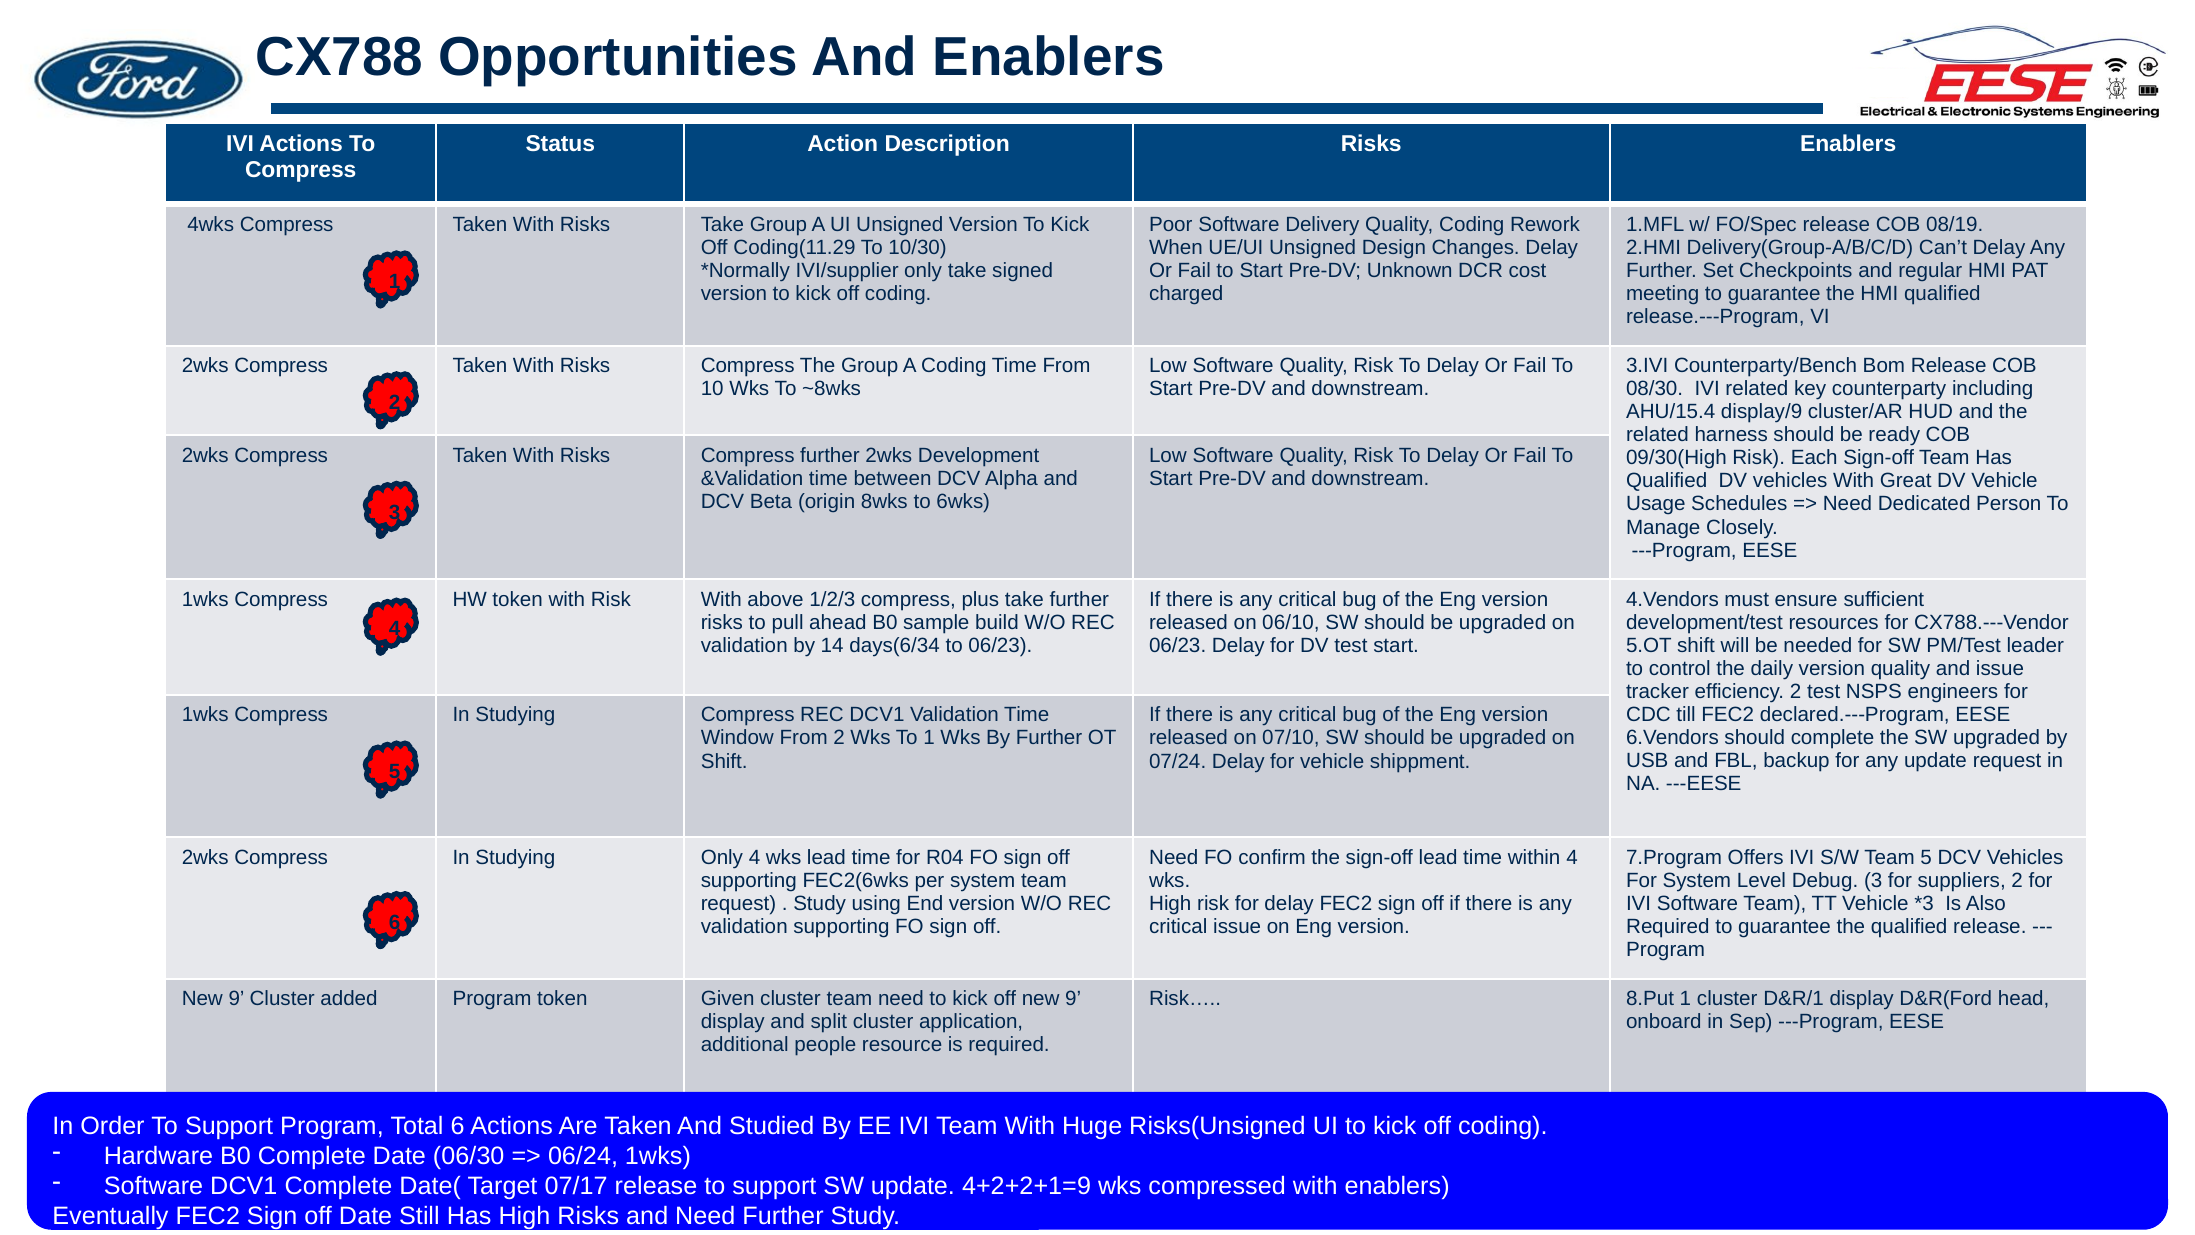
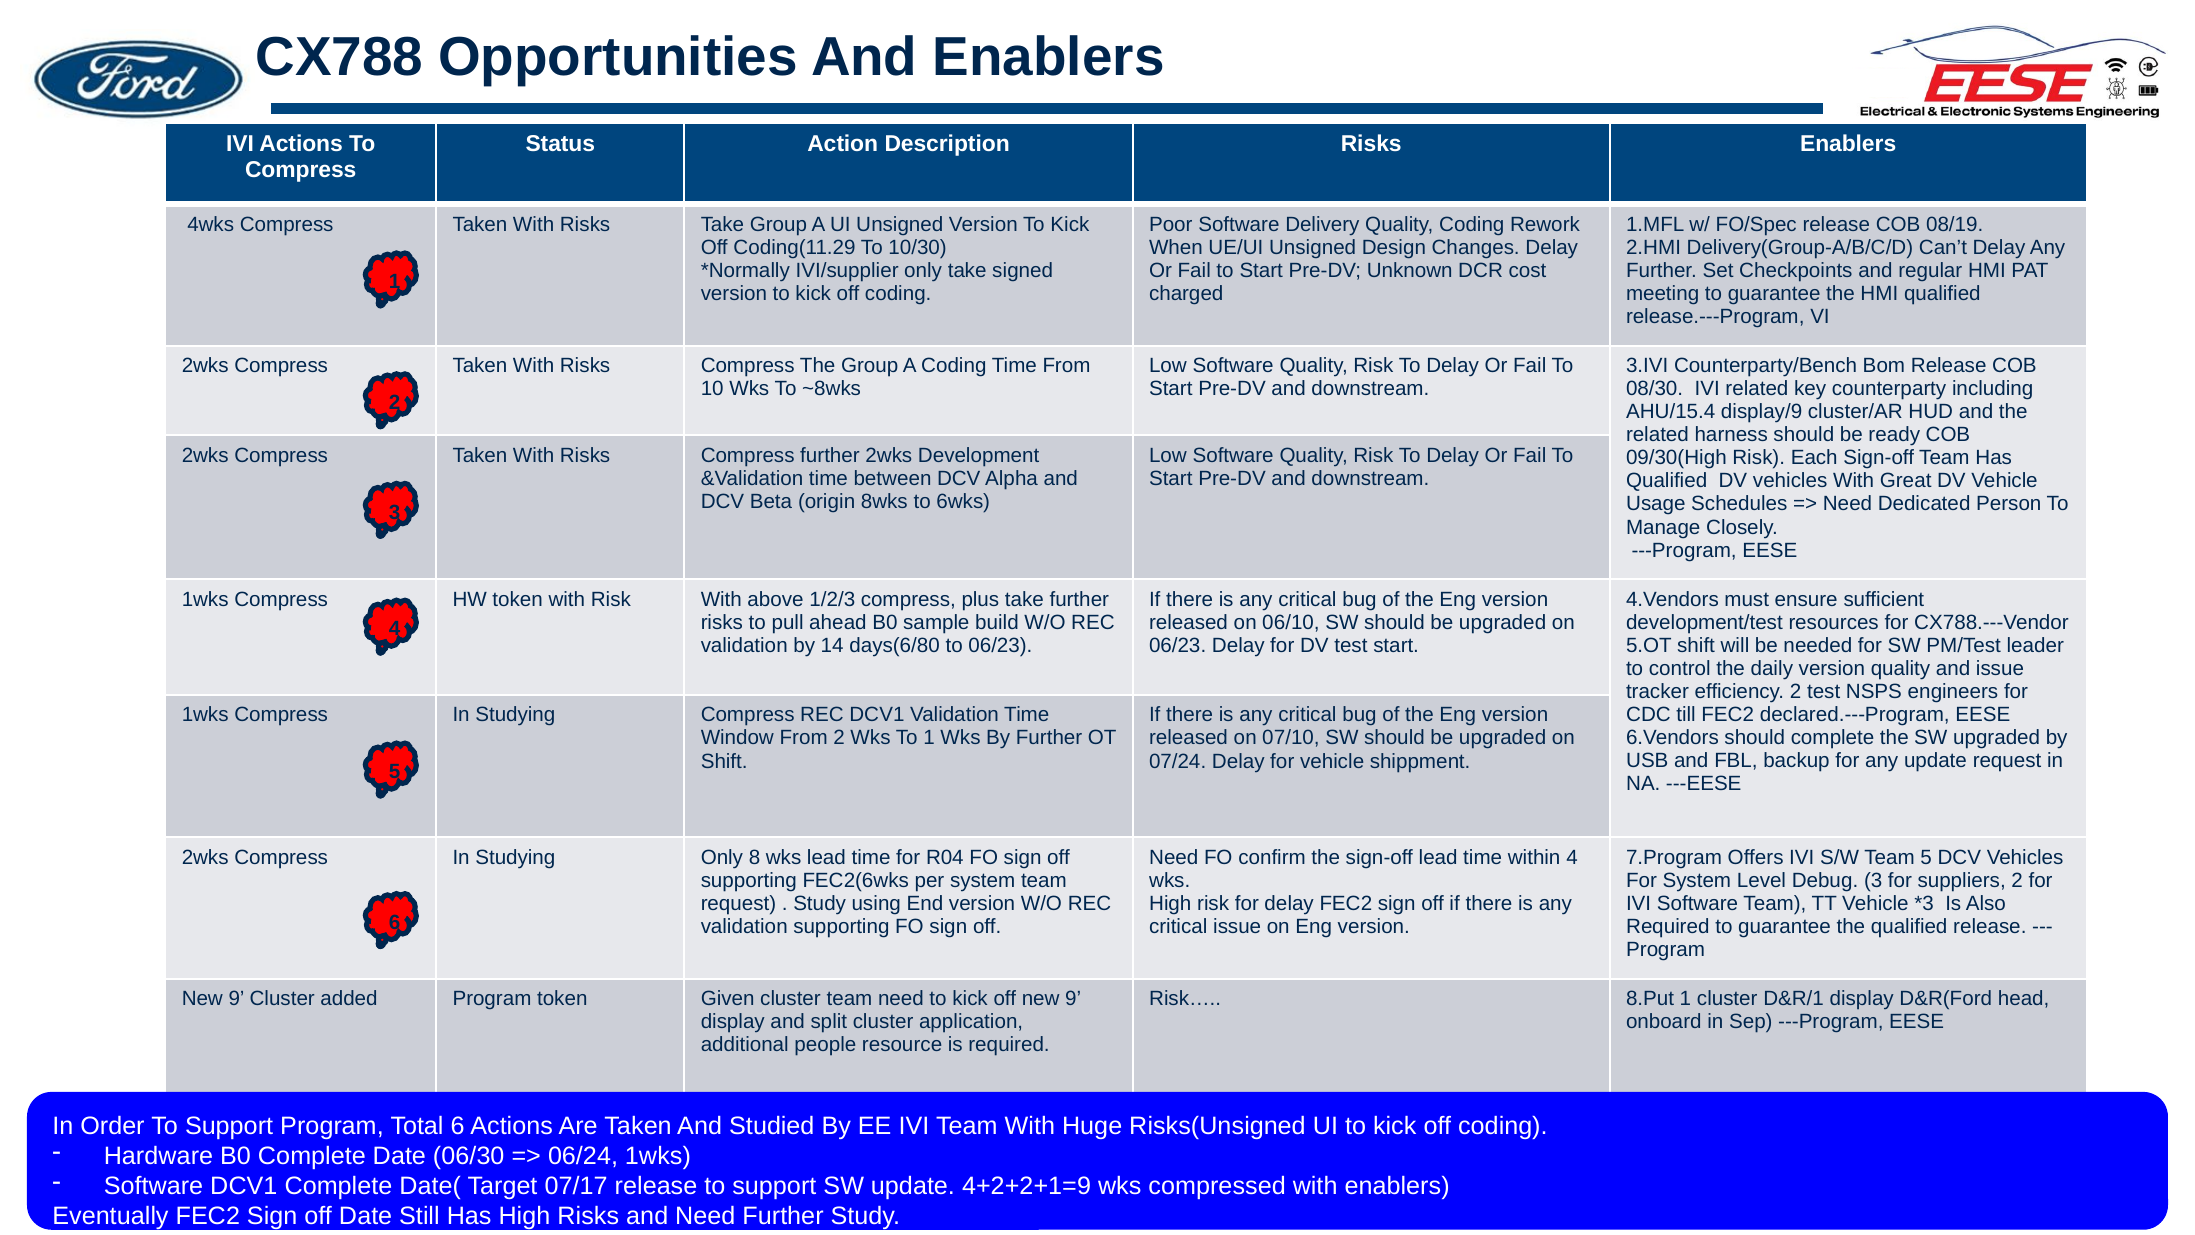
days(6/34: days(6/34 -> days(6/80 (895, 645)
Only 4: 4 -> 8 (755, 857)
